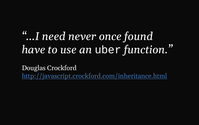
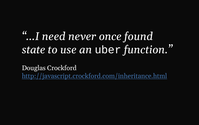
have: have -> state (34, 49)
